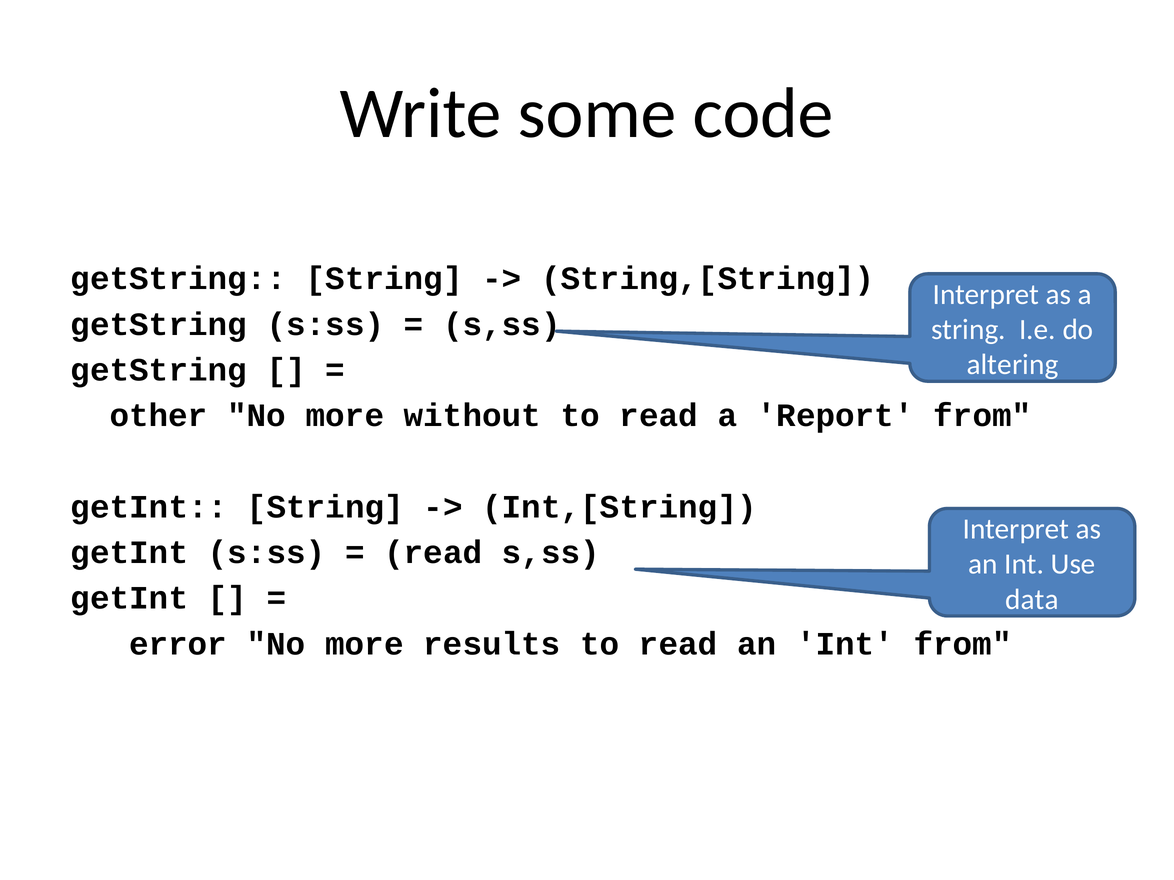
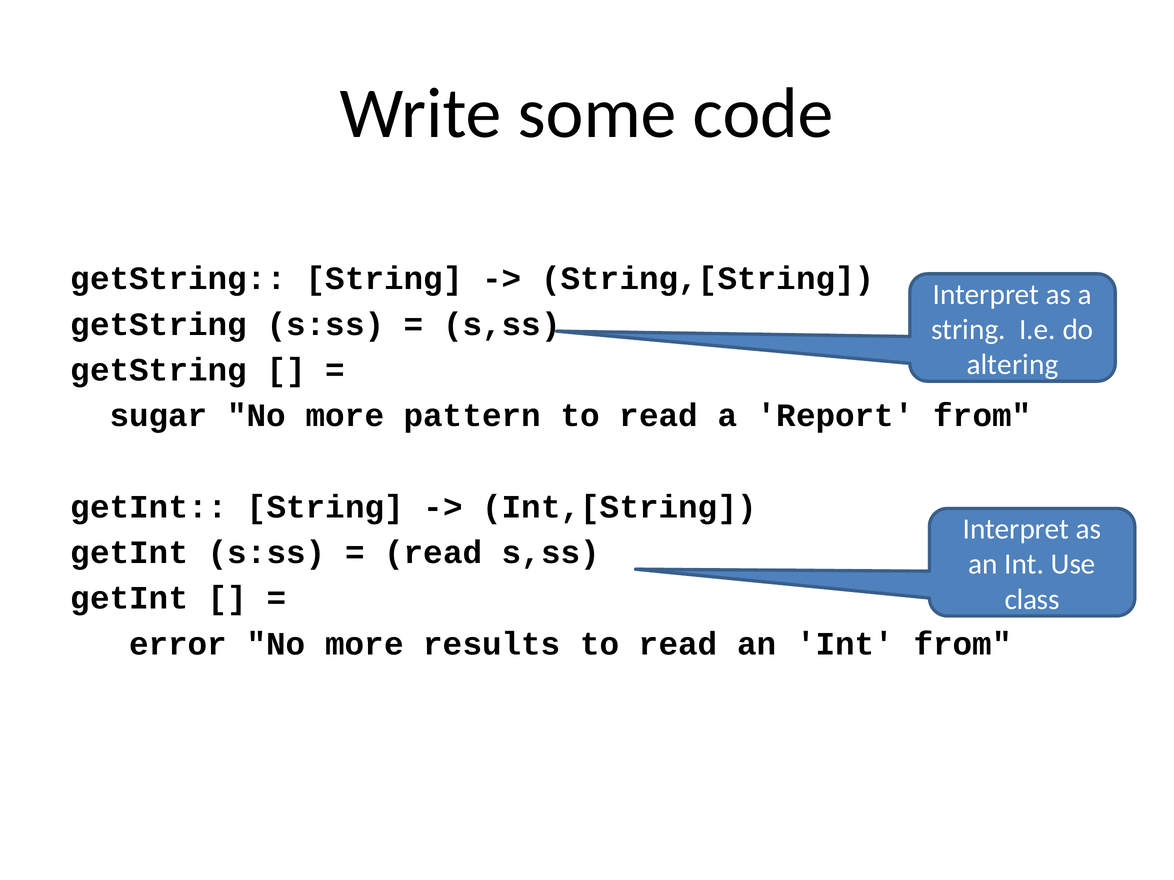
other: other -> sugar (159, 416)
without: without -> pattern (472, 416)
data: data -> class (1032, 600)
